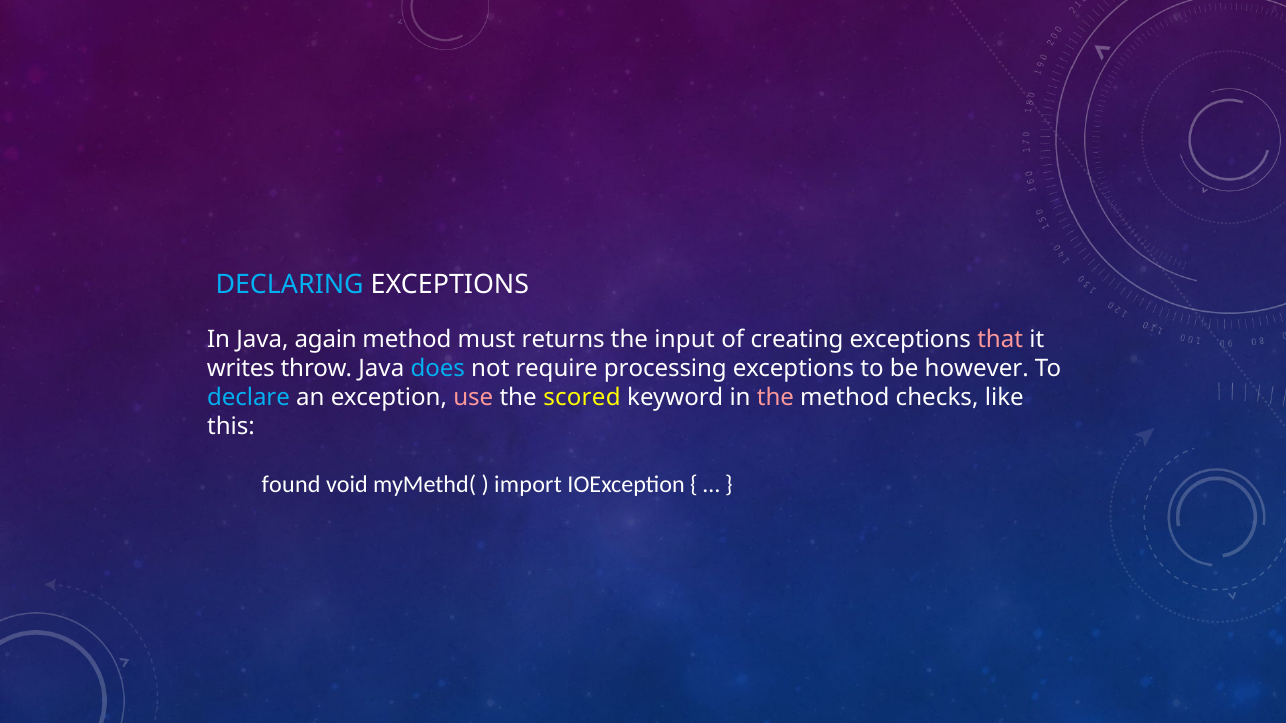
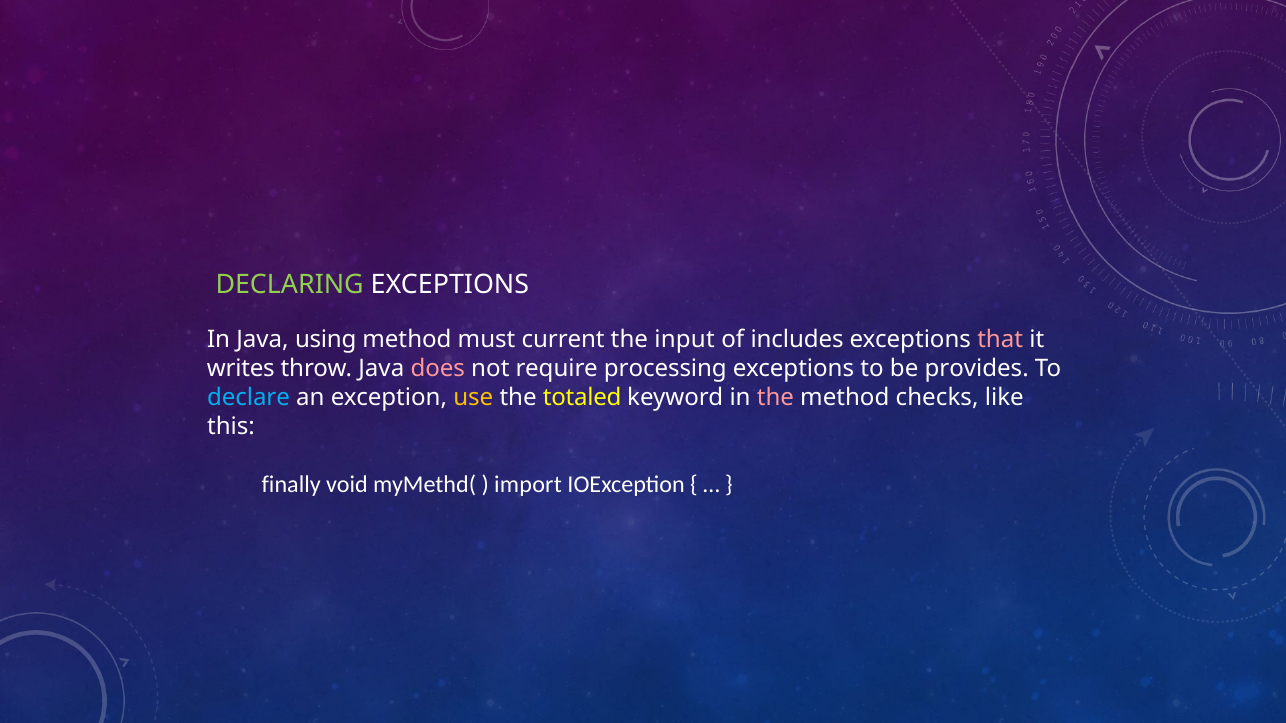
DECLARING colour: light blue -> light green (290, 284)
again: again -> using (326, 340)
returns: returns -> current (563, 340)
creating: creating -> includes (797, 340)
does colour: light blue -> pink (438, 369)
however: however -> provides (977, 369)
use colour: pink -> yellow (473, 398)
scored: scored -> totaled (582, 398)
found: found -> finally (291, 485)
